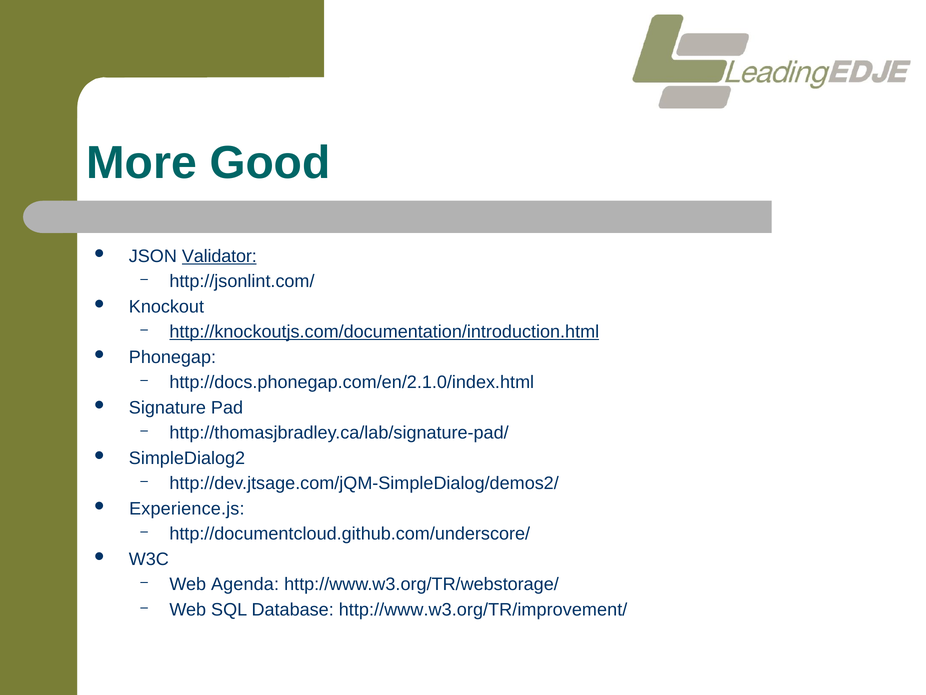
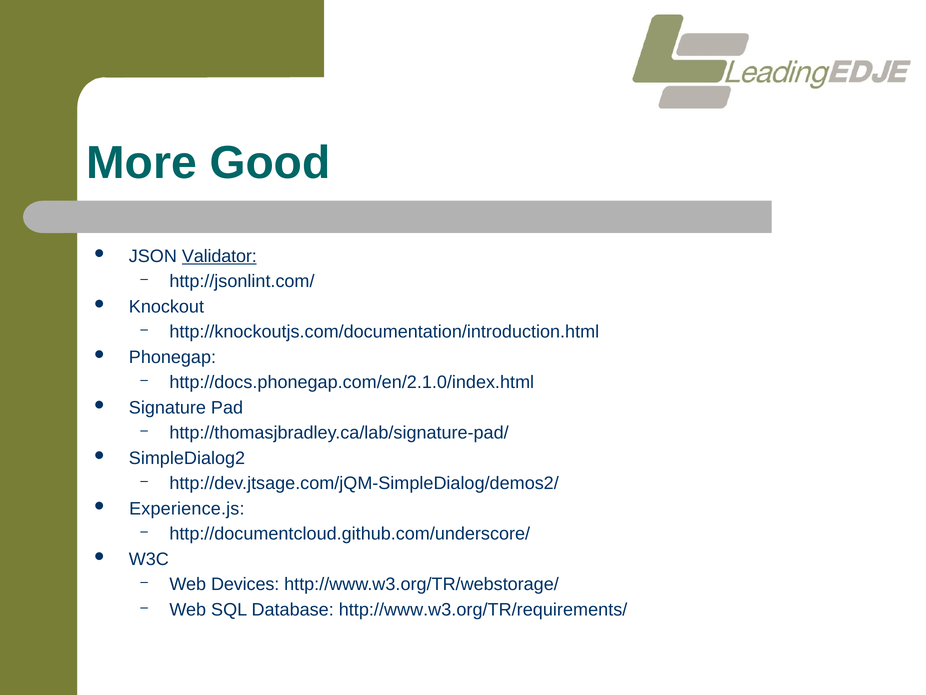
http://knockoutjs.com/documentation/introduction.html underline: present -> none (384, 332)
Agenda: Agenda -> Devices (245, 584)
http://www.w3.org/TR/improvement/: http://www.w3.org/TR/improvement/ -> http://www.w3.org/TR/requirements/ (483, 609)
